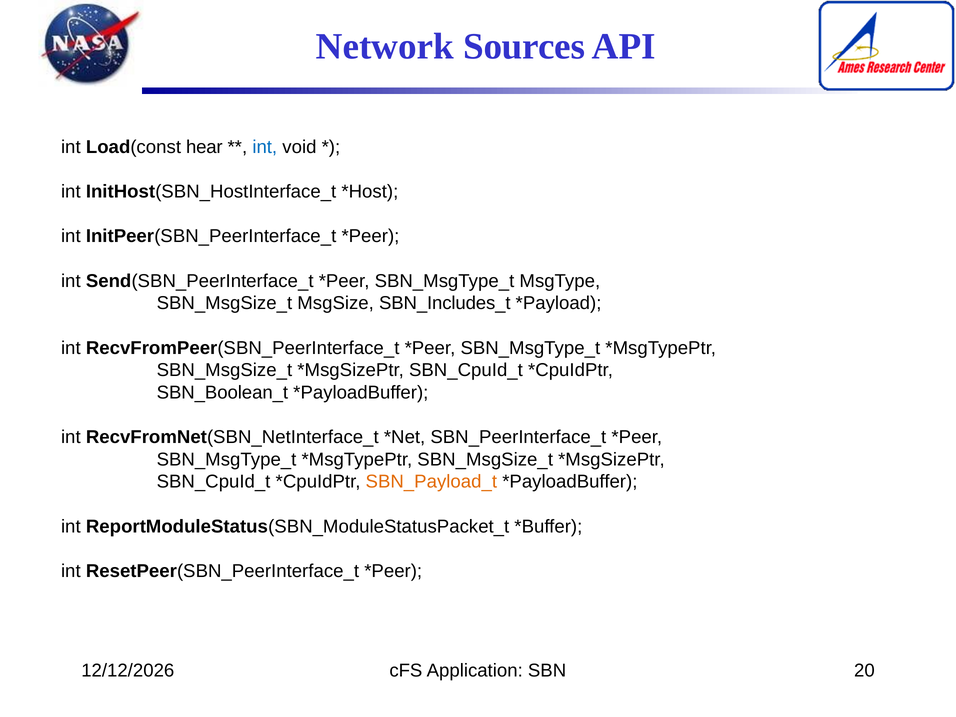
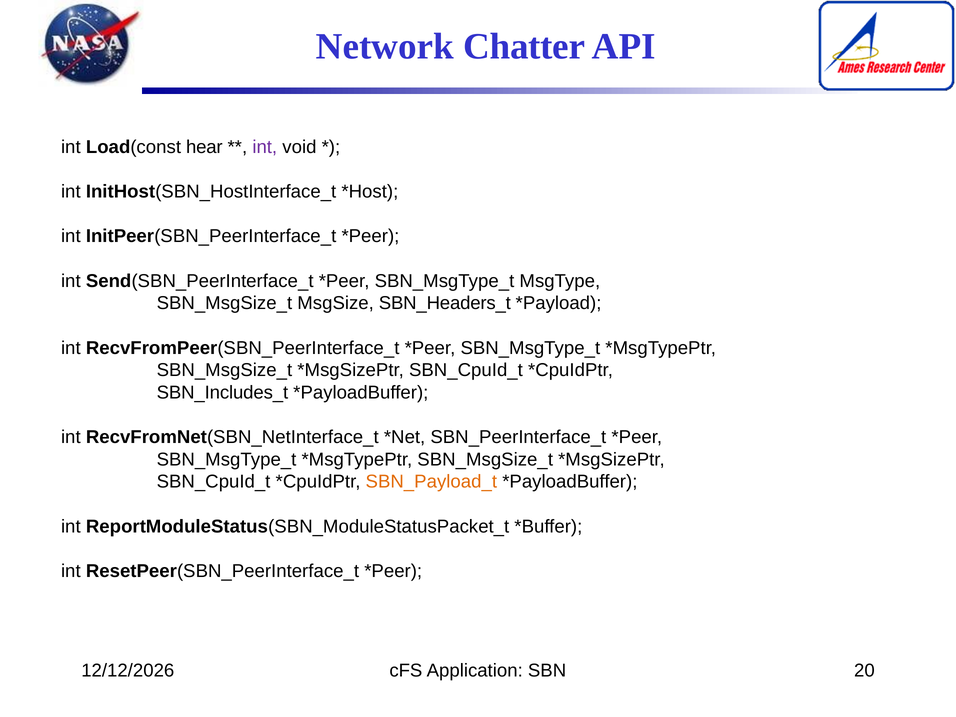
Sources: Sources -> Chatter (524, 47)
int colour: blue -> purple (265, 147)
SBN_Includes_t: SBN_Includes_t -> SBN_Headers_t (445, 303)
SBN_Boolean_t: SBN_Boolean_t -> SBN_Includes_t (222, 393)
